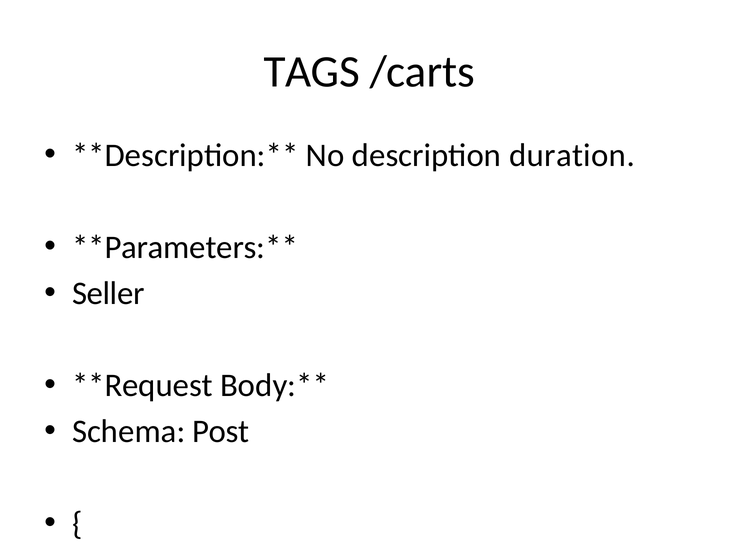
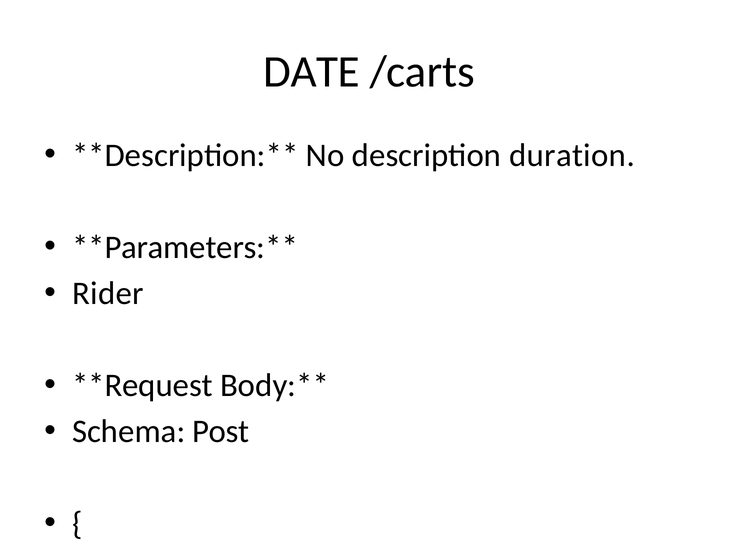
TAGS: TAGS -> DATE (312, 72)
Seller: Seller -> Rider (108, 293)
